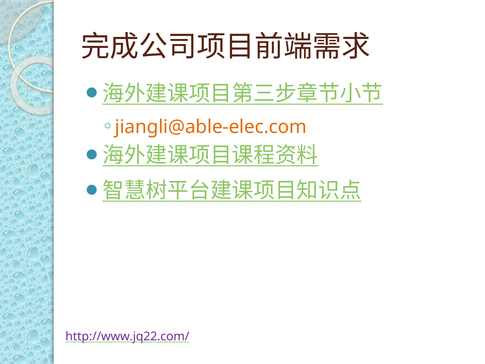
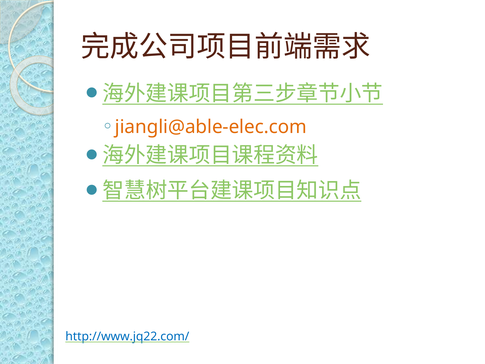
http://www.jq22.com/ colour: purple -> blue (127, 336)
